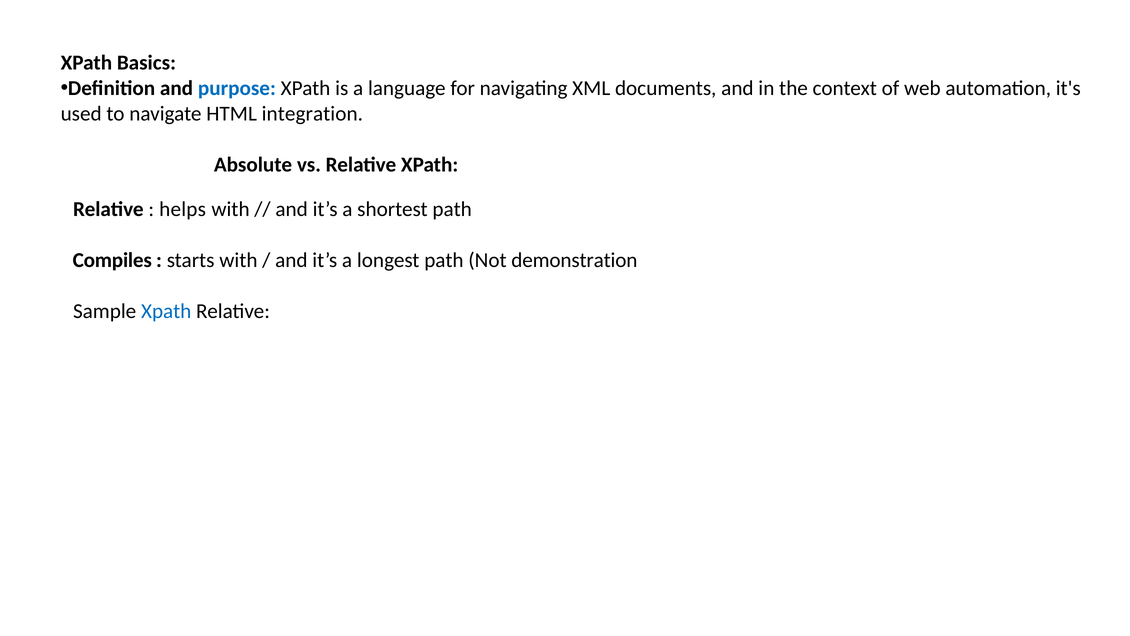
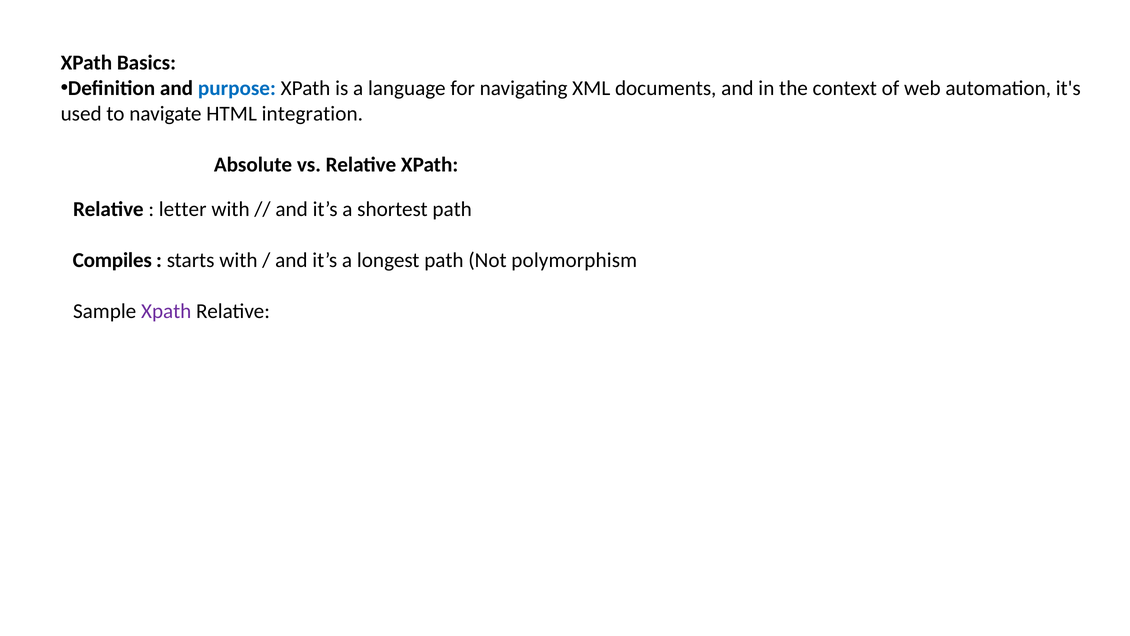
helps: helps -> letter (183, 209)
demonstration: demonstration -> polymorphism (574, 260)
Xpath colour: blue -> purple (166, 311)
